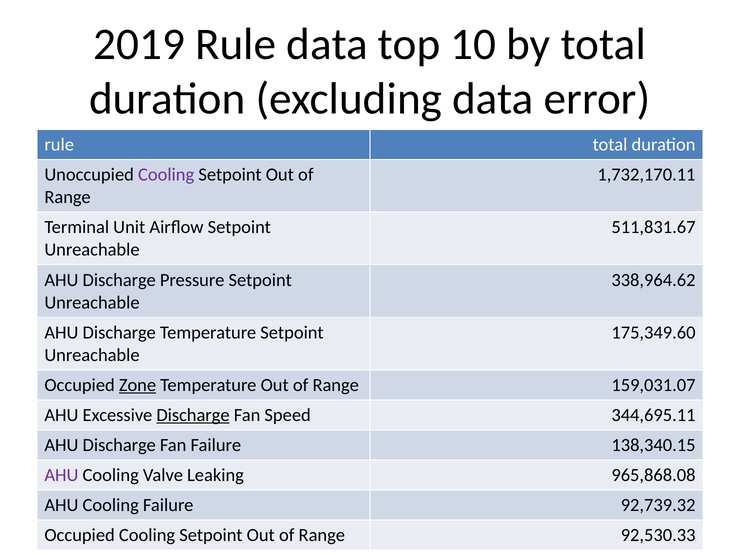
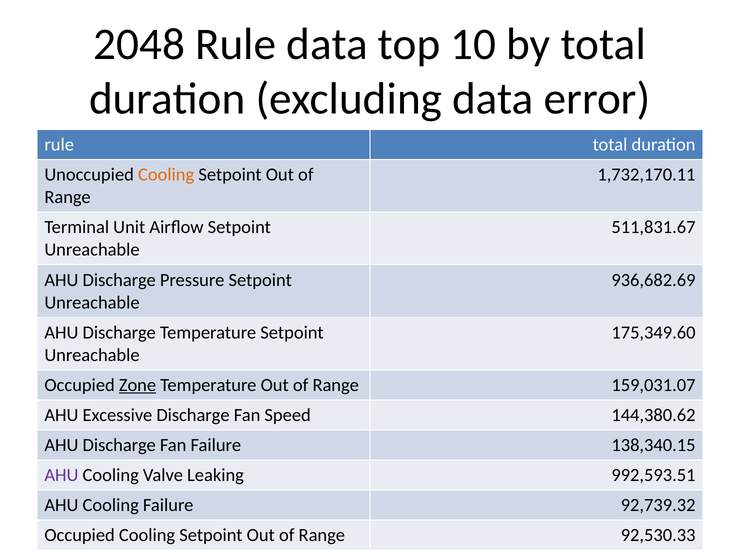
2019: 2019 -> 2048 (139, 45)
Cooling colour: purple -> orange (166, 175)
338,964.62: 338,964.62 -> 936,682.69 (653, 280)
Discharge underline: present -> none (193, 415)
344,695.11: 344,695.11 -> 144,380.62 (653, 415)
965,868.08: 965,868.08 -> 992,593.51 (653, 475)
